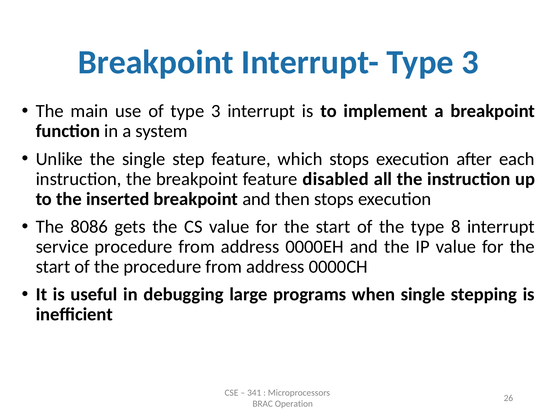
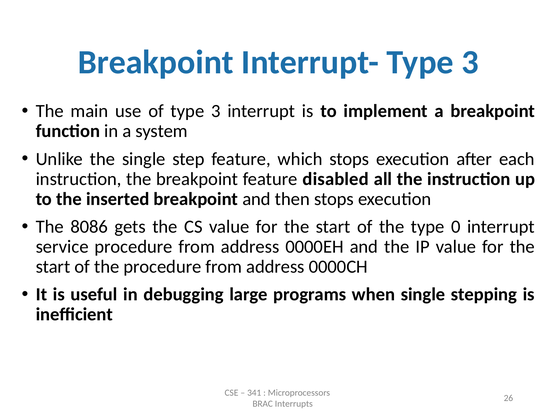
8: 8 -> 0 (456, 227)
Operation: Operation -> Interrupts (294, 405)
